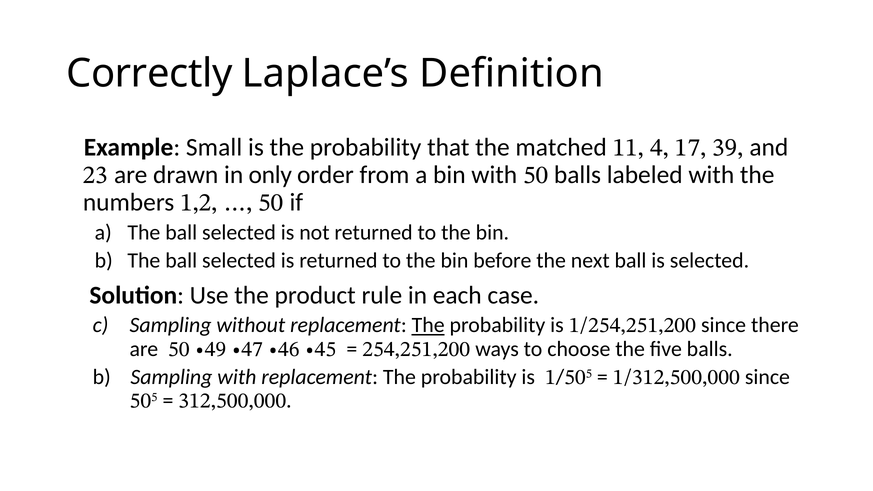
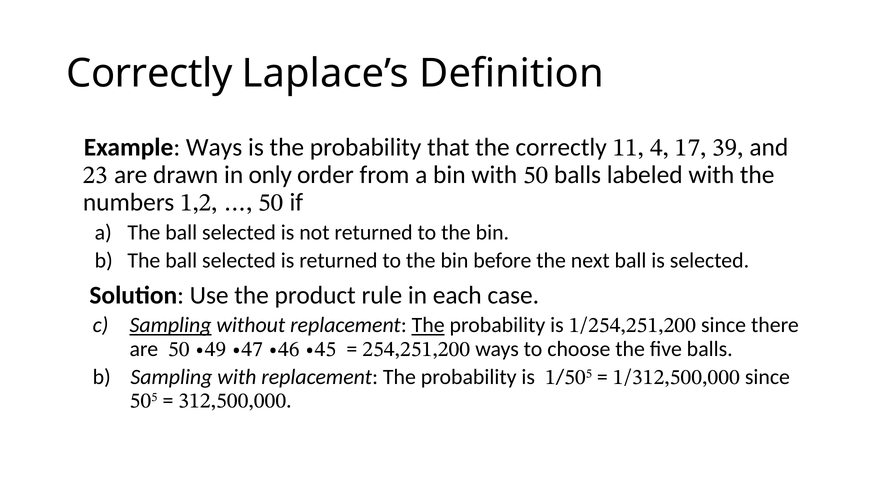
Example Small: Small -> Ways (214, 148)
the matched: matched -> correctly (561, 148)
Sampling underline: none -> present (171, 325)
